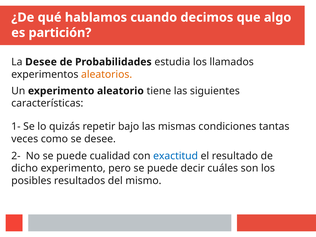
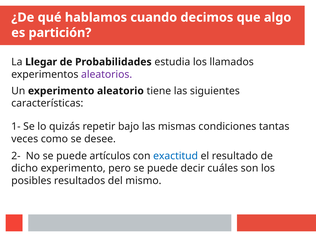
La Desee: Desee -> Llegar (41, 62)
aleatorios colour: orange -> purple (107, 74)
cualidad: cualidad -> artículos (110, 156)
